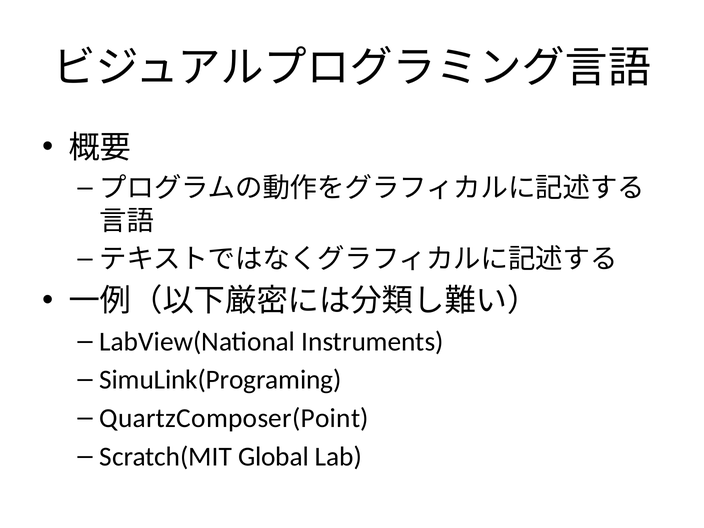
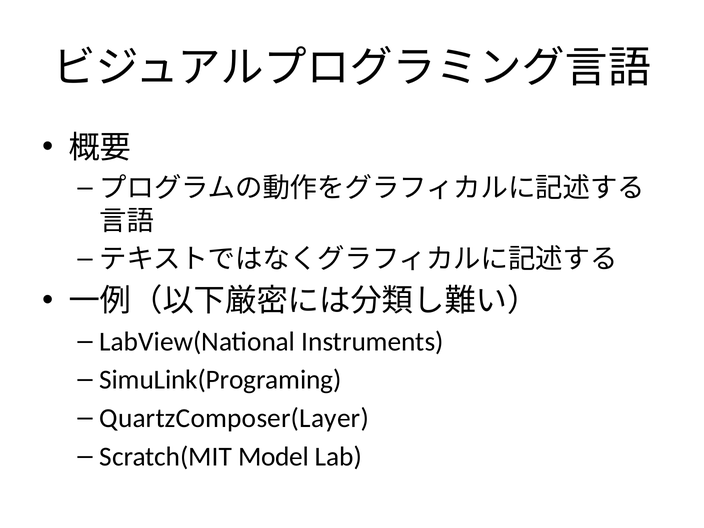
QuartzComposer(Point: QuartzComposer(Point -> QuartzComposer(Layer (234, 418)
Global: Global -> Model (274, 457)
